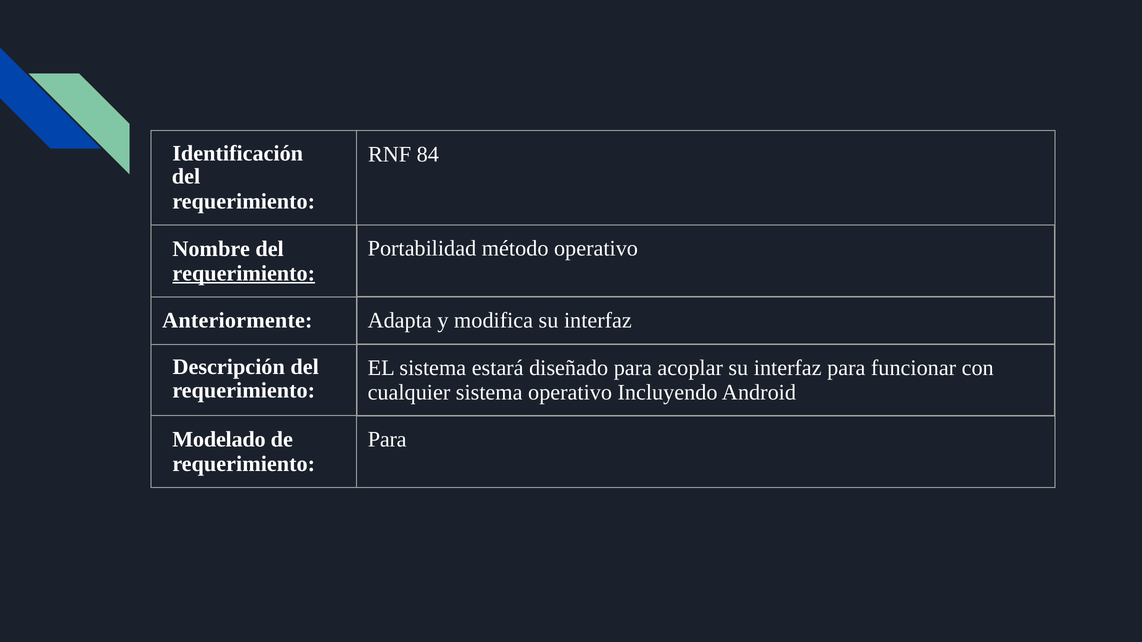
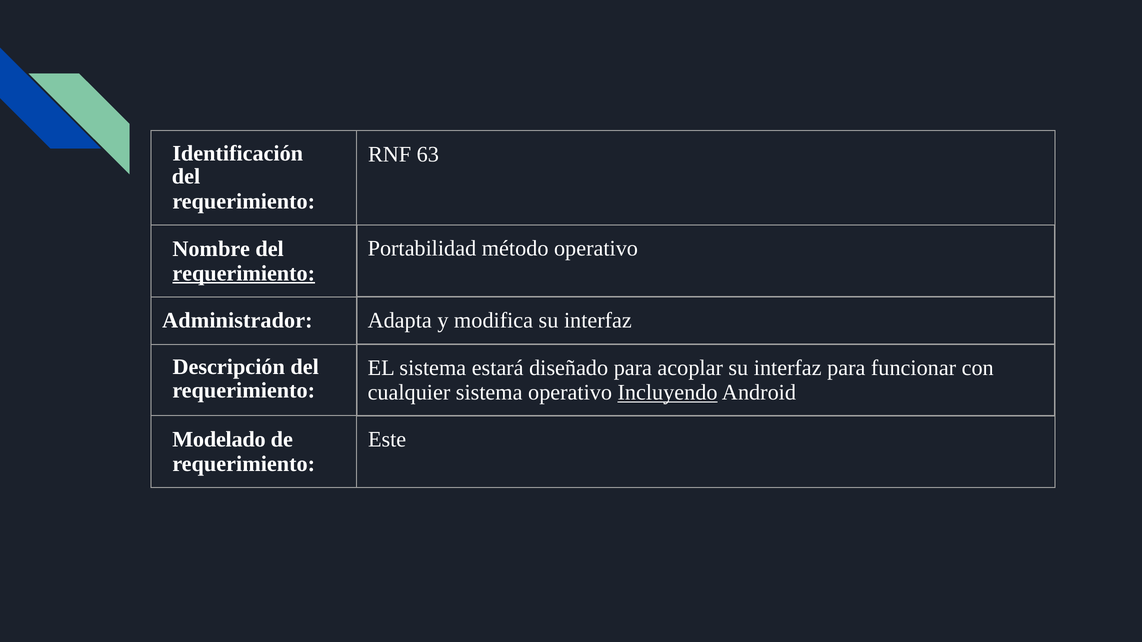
84: 84 -> 63 (428, 154)
Anteriormente: Anteriormente -> Administrador (237, 321)
Incluyendo underline: none -> present (668, 393)
Para: Para -> Este (387, 440)
